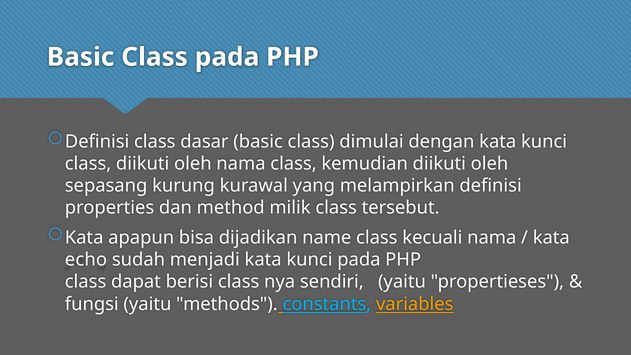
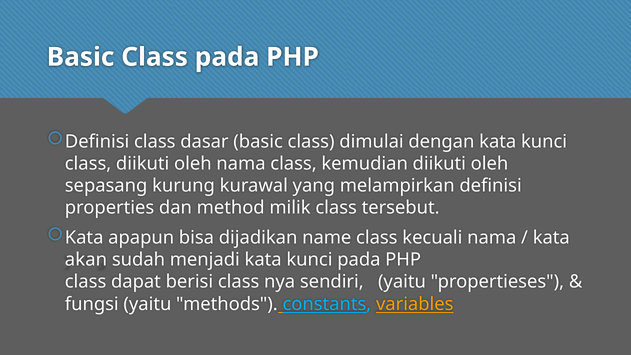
echo: echo -> akan (86, 260)
